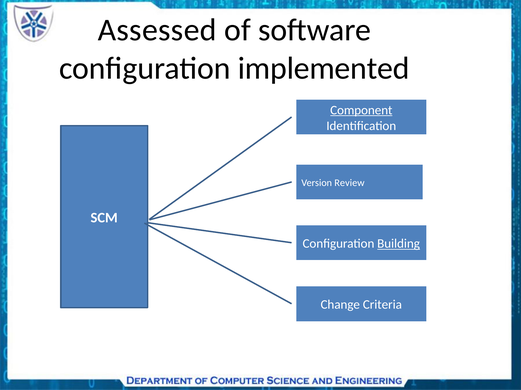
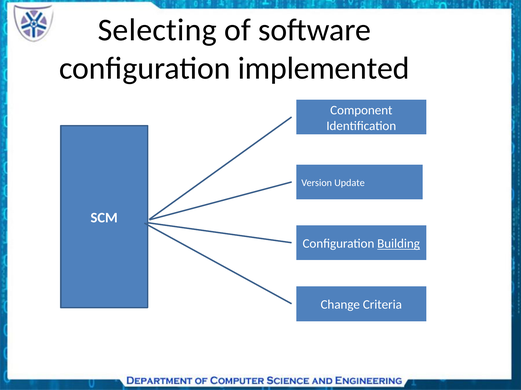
Assessed: Assessed -> Selecting (157, 30)
Component underline: present -> none (361, 110)
Review: Review -> Update (350, 183)
